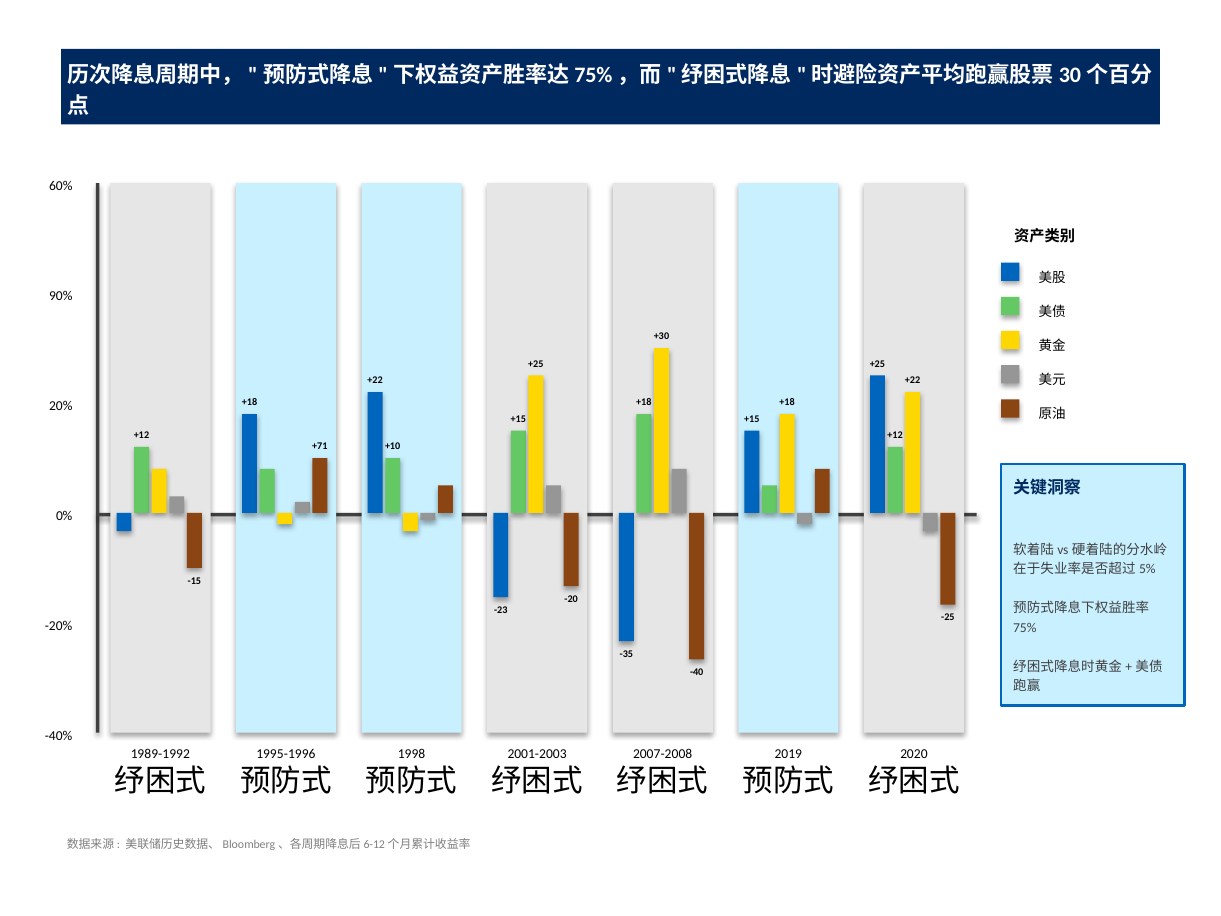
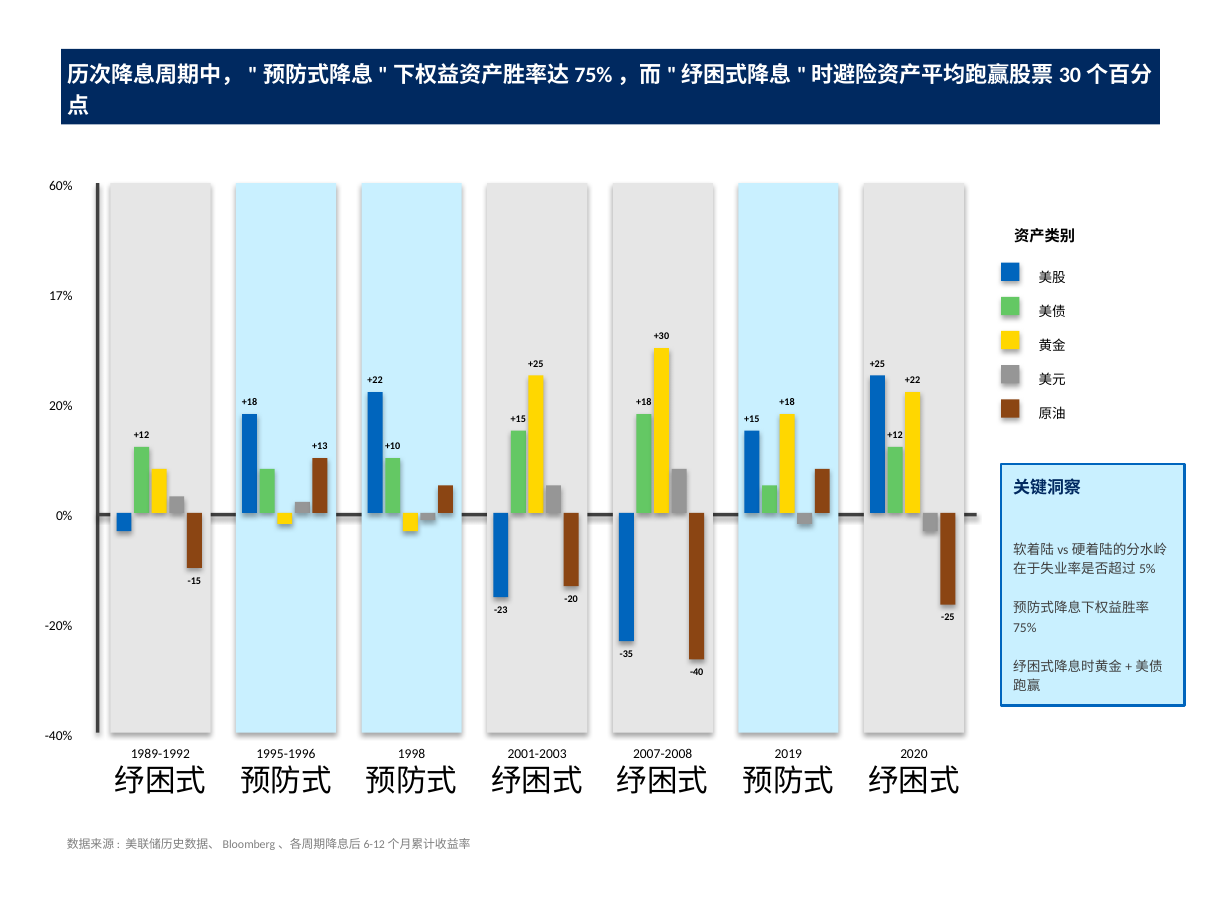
90%: 90% -> 17% (61, 296)
+71: +71 -> +13 (320, 446)
